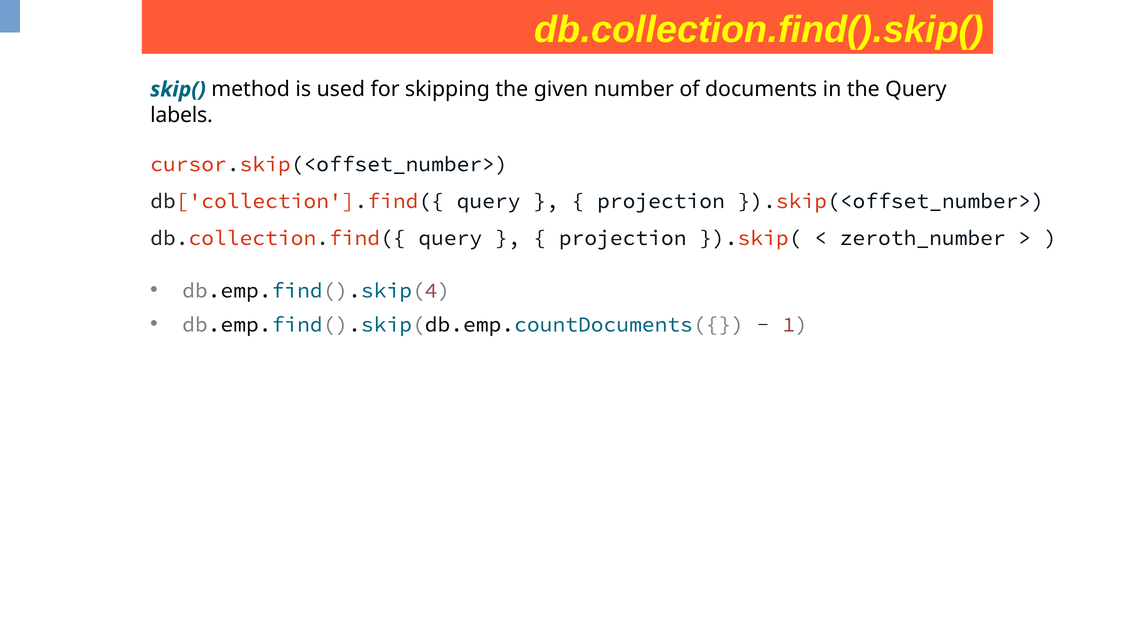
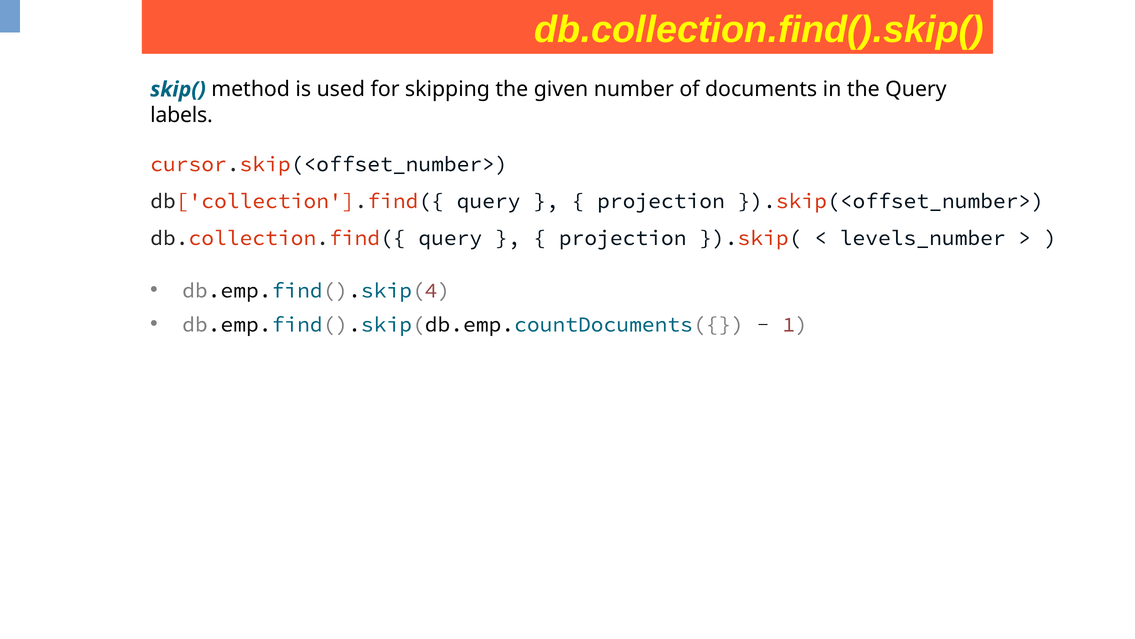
zeroth_number: zeroth_number -> levels_number (923, 238)
